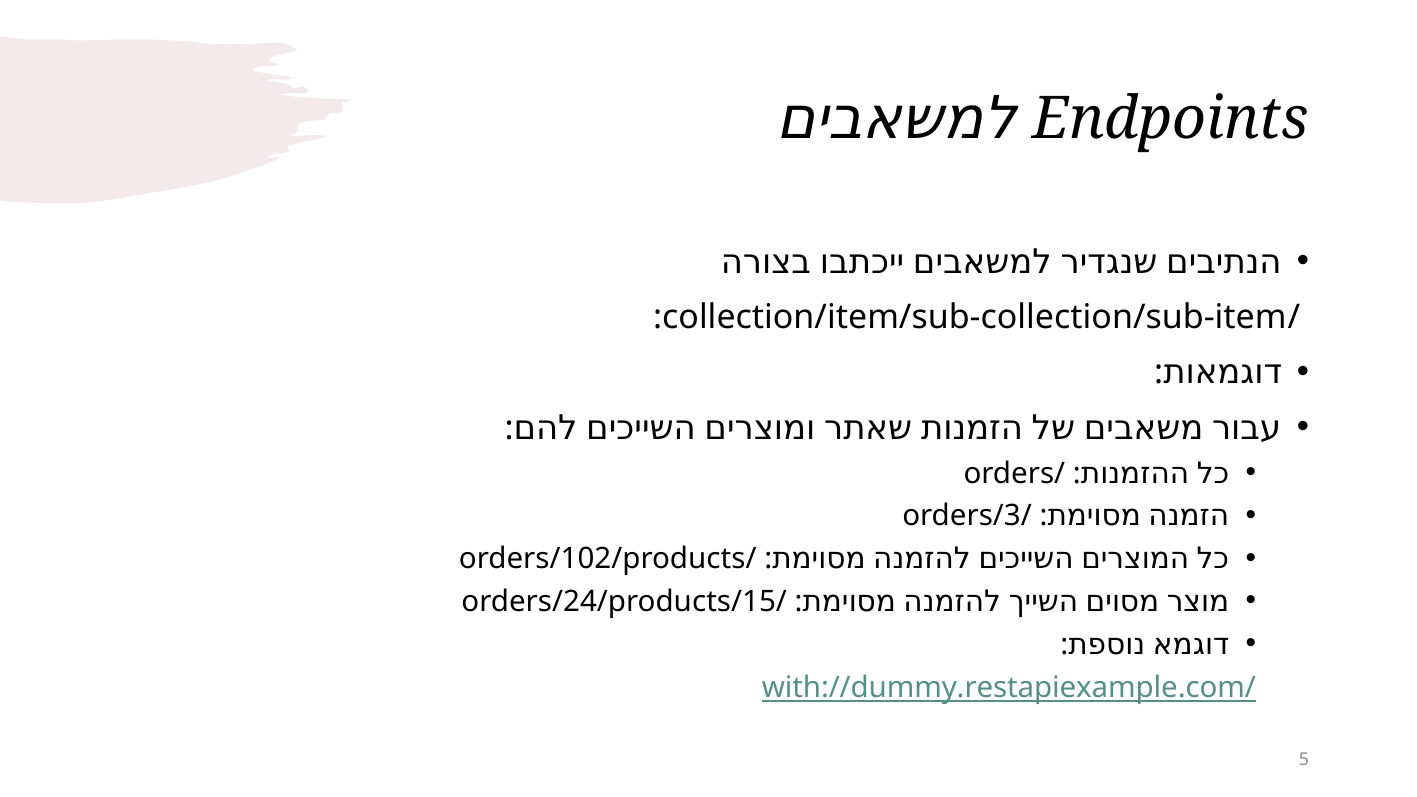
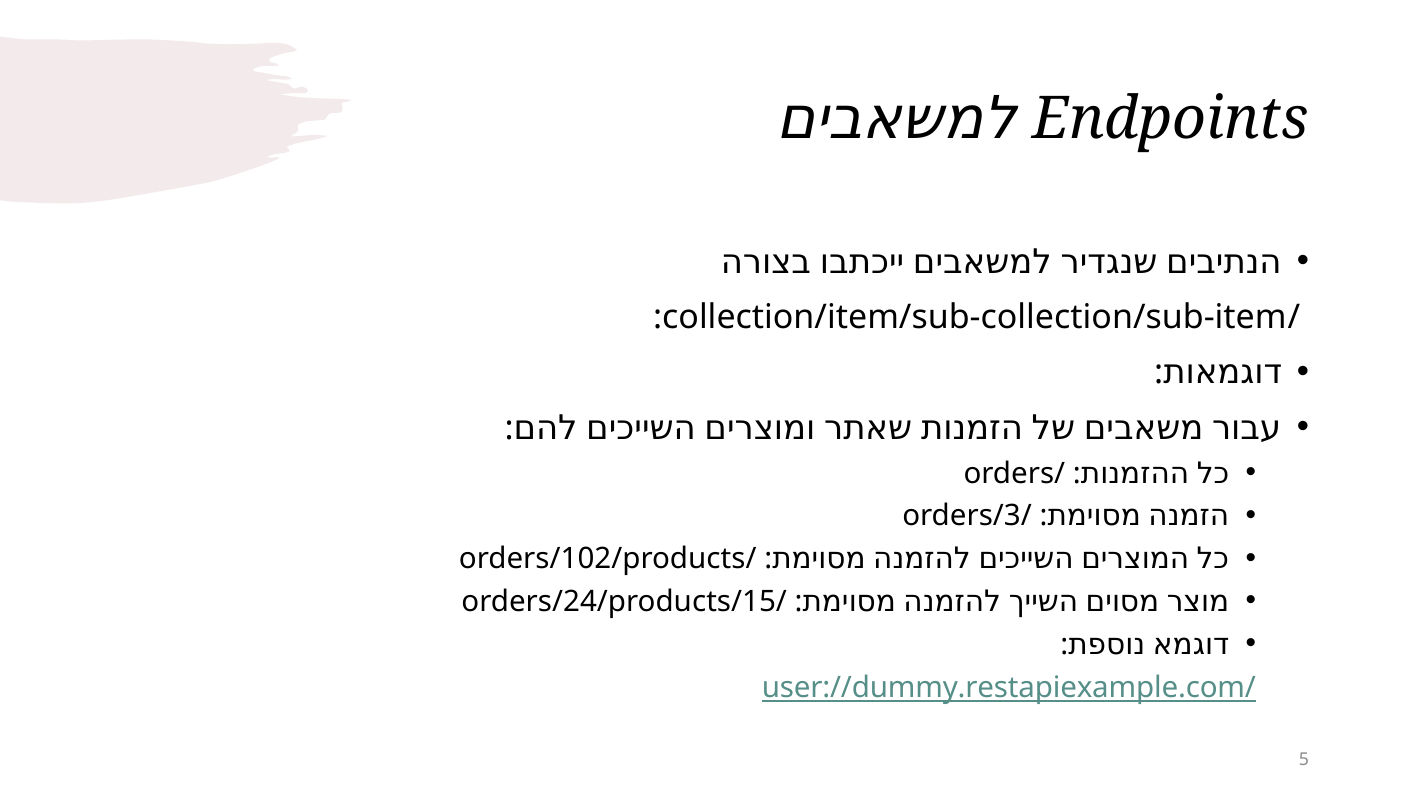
with://dummy.restapiexample.com/: with://dummy.restapiexample.com/ -> user://dummy.restapiexample.com/ (1009, 687)
